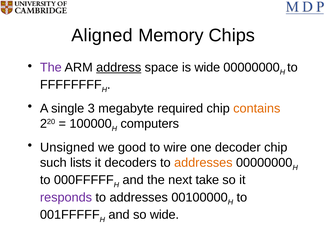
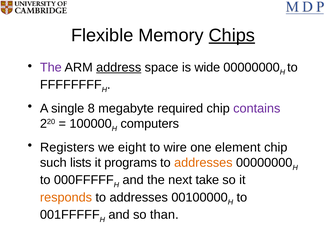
Aligned: Aligned -> Flexible (102, 35)
Chips underline: none -> present (232, 35)
3: 3 -> 8 (91, 108)
contains colour: orange -> purple (257, 108)
Unsigned: Unsigned -> Registers (67, 147)
good: good -> eight (132, 147)
decoder: decoder -> element (238, 147)
decoders: decoders -> programs (131, 162)
responds colour: purple -> orange (66, 197)
so wide: wide -> than (164, 214)
